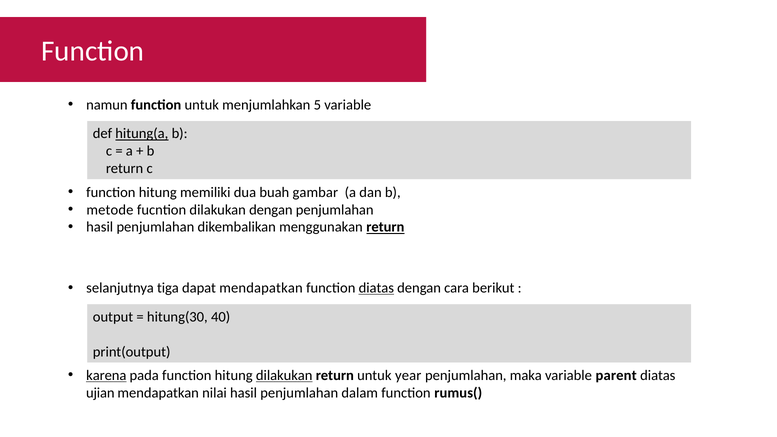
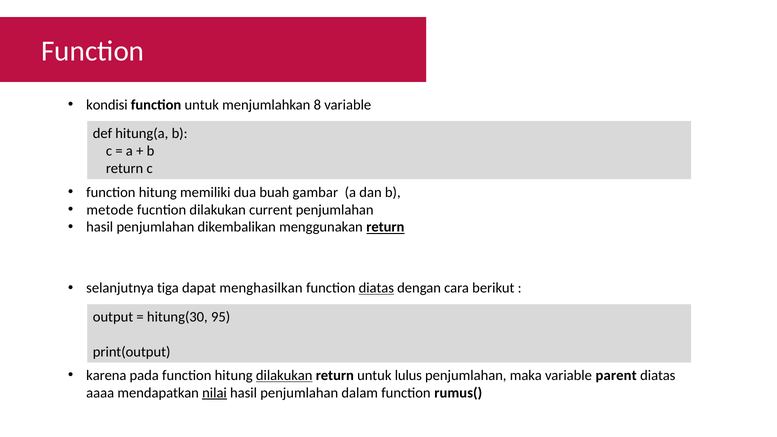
namun: namun -> kondisi (107, 105)
5: 5 -> 8 (317, 105)
hitung(a underline: present -> none (142, 134)
dilakukan dengan: dengan -> current (271, 210)
dapat mendapatkan: mendapatkan -> menghasilkan (261, 288)
40: 40 -> 95 (221, 317)
karena underline: present -> none (106, 375)
year: year -> lulus (408, 375)
ujian: ujian -> aaaa (100, 393)
nilai underline: none -> present (215, 393)
